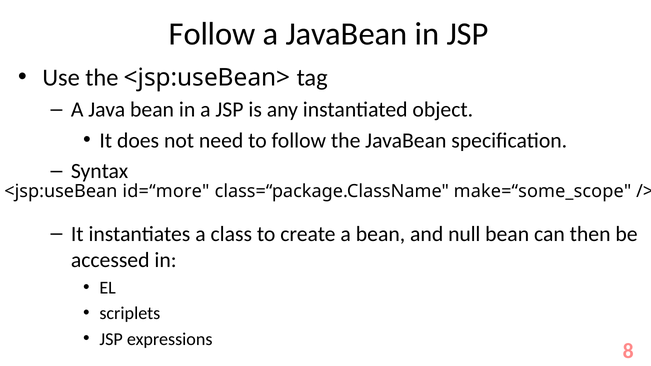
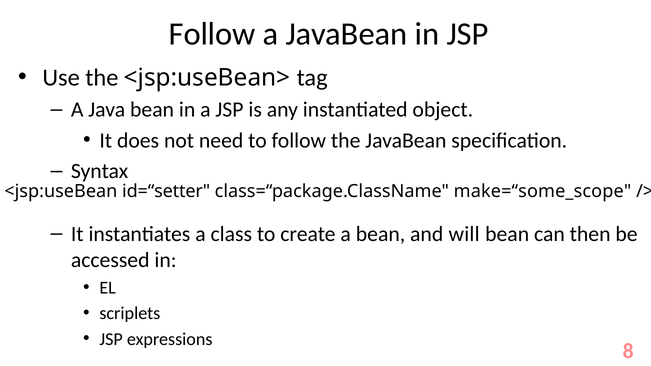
id=“more: id=“more -> id=“setter (166, 191)
null: null -> will (464, 234)
